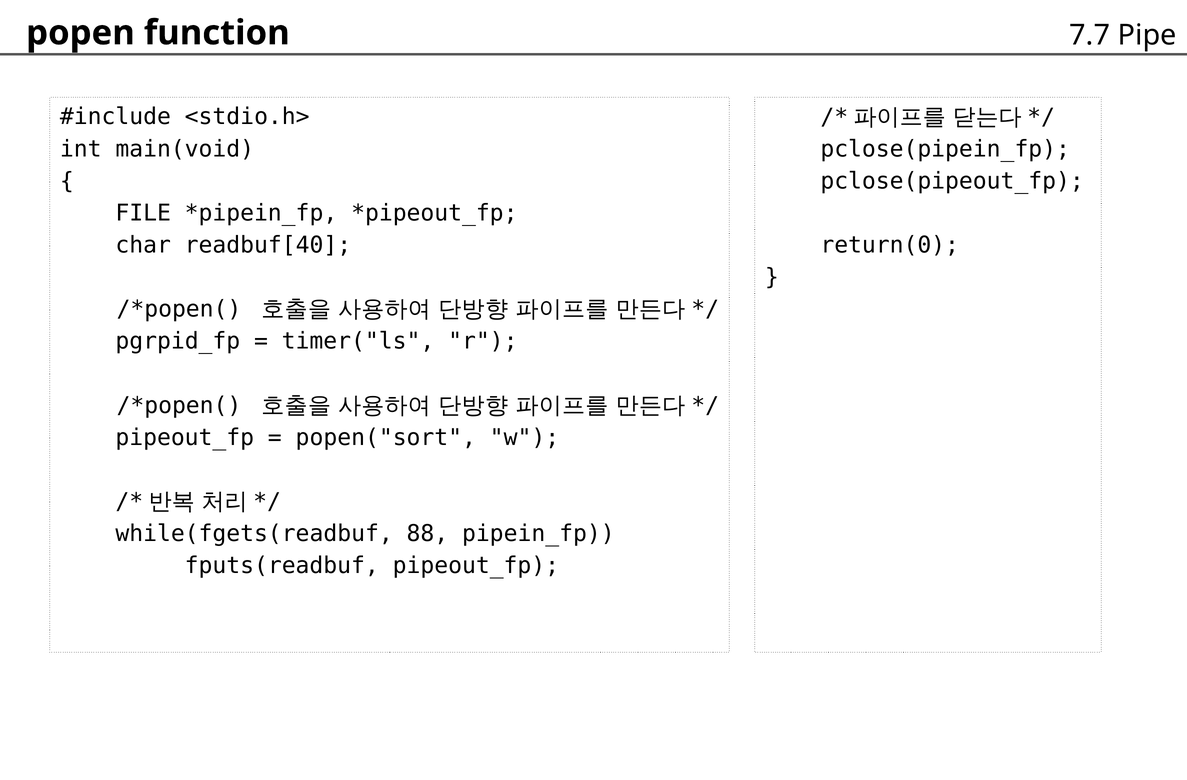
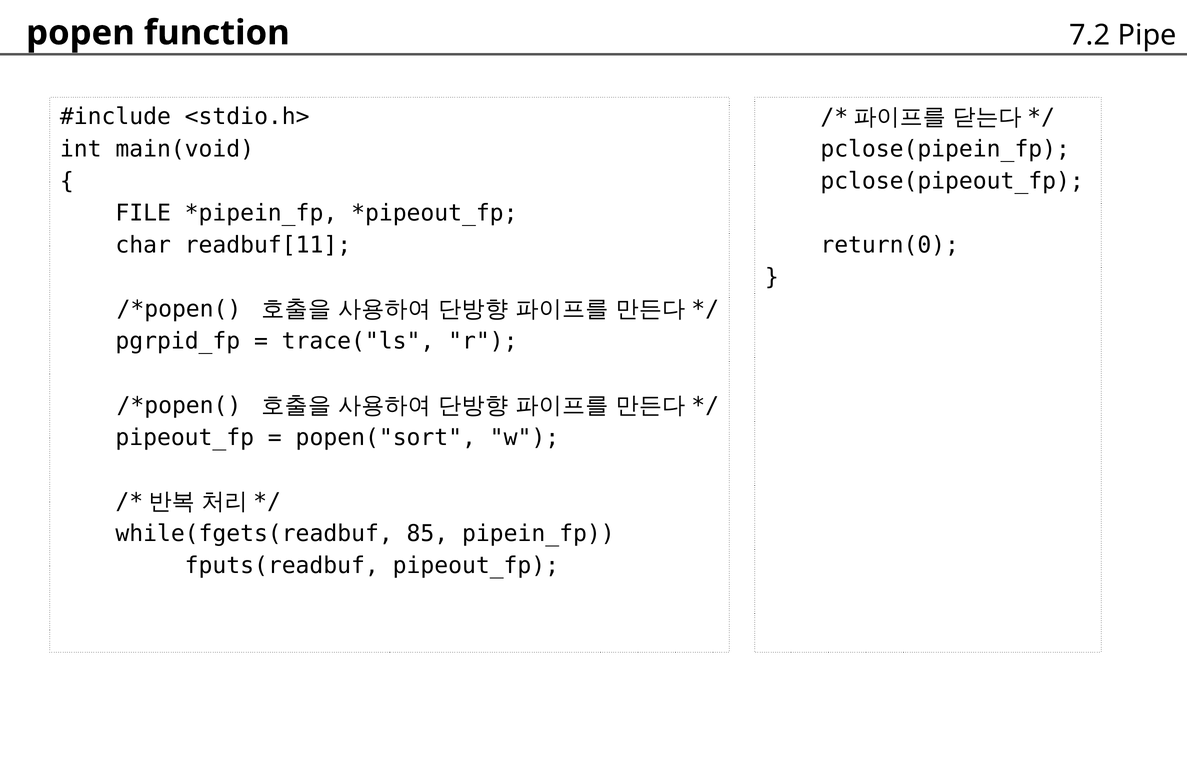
7.7: 7.7 -> 7.2 (1090, 35)
readbuf[40: readbuf[40 -> readbuf[11 (268, 245)
timer("ls: timer("ls -> trace("ls (358, 341)
88: 88 -> 85 (427, 533)
